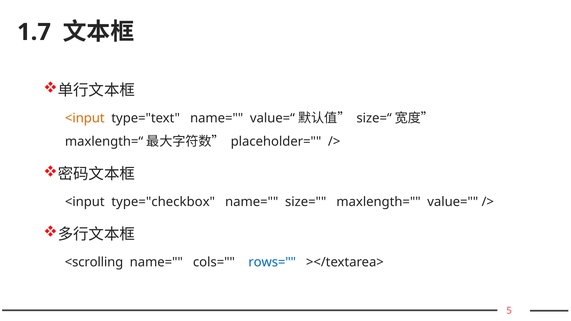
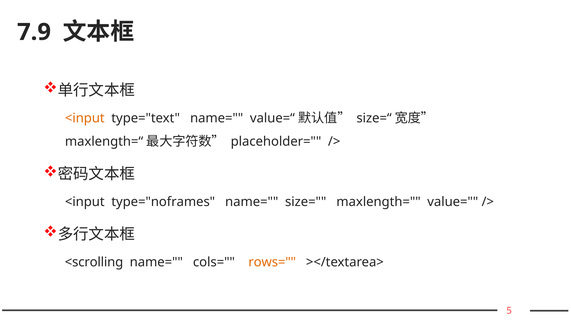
1.7: 1.7 -> 7.9 (34, 32)
type="checkbox: type="checkbox -> type="noframes (163, 202)
rows= colour: blue -> orange (272, 262)
